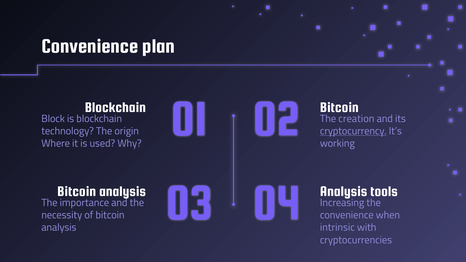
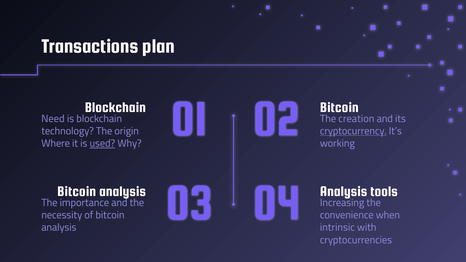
Convenience: Convenience -> Transactions (90, 46)
Block: Block -> Need (53, 119)
used underline: none -> present (102, 144)
